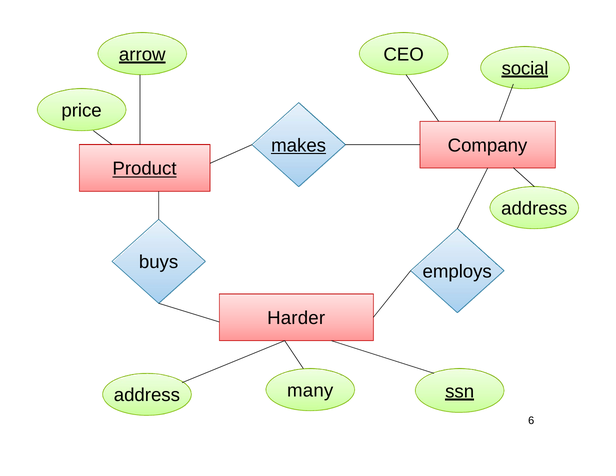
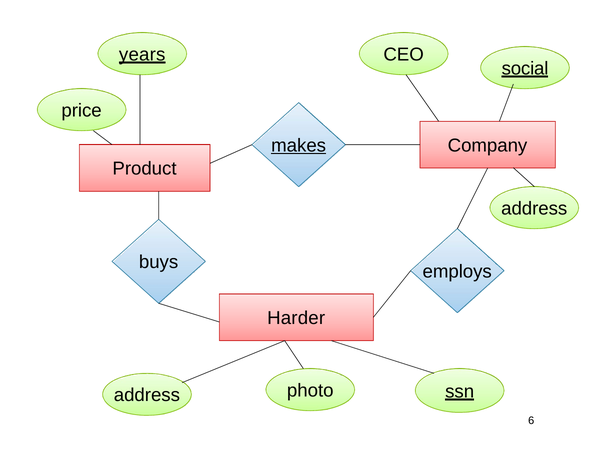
arrow: arrow -> years (142, 54)
Product underline: present -> none (145, 169)
many: many -> photo (310, 390)
